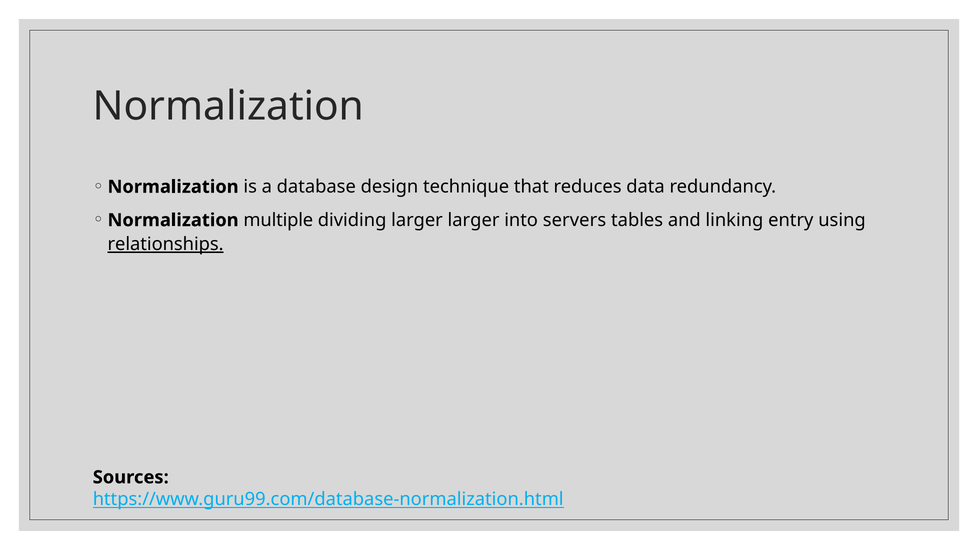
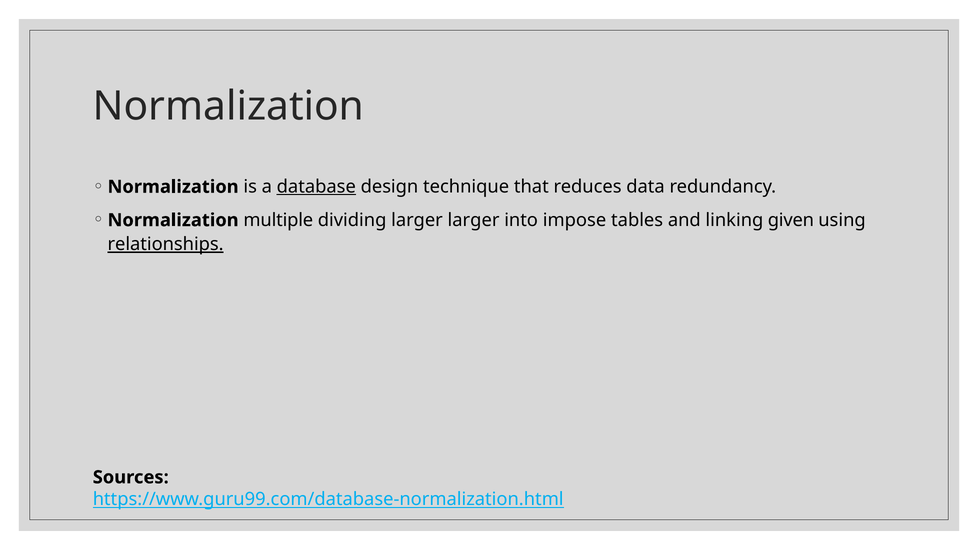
database underline: none -> present (316, 187)
servers: servers -> impose (575, 220)
entry: entry -> given (791, 220)
